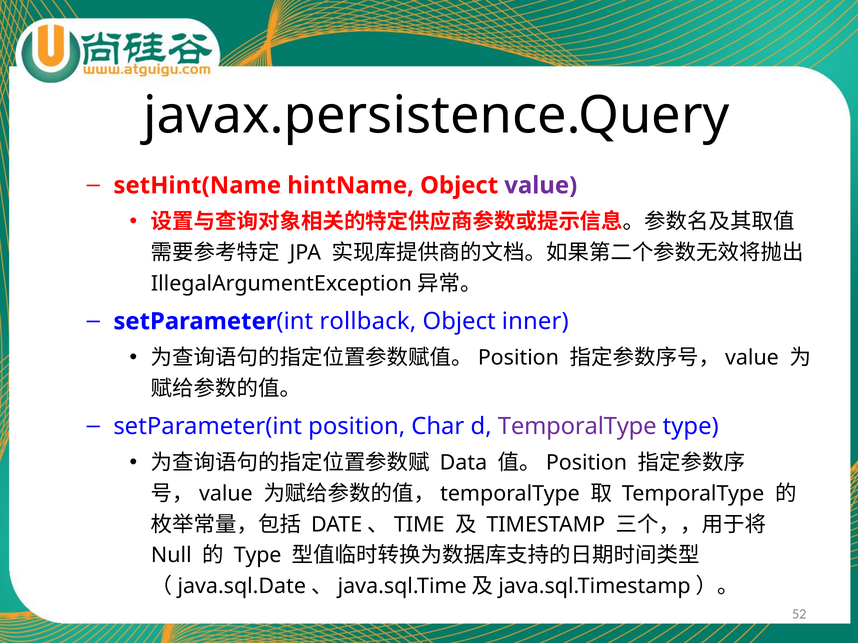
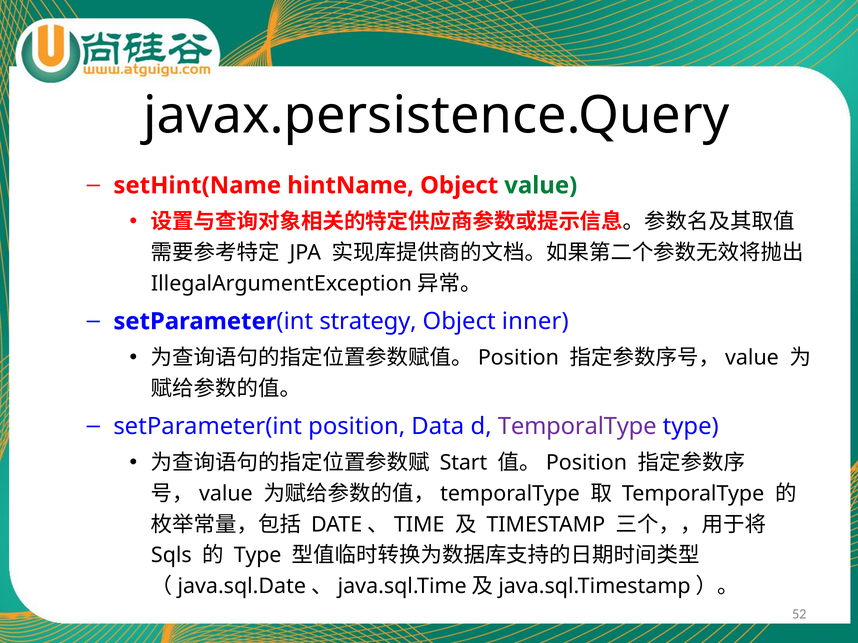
value colour: purple -> green (541, 186)
rollback: rollback -> strategy (368, 322)
Char: Char -> Data (438, 427)
Data: Data -> Start (464, 463)
Null: Null -> Sqls (171, 556)
